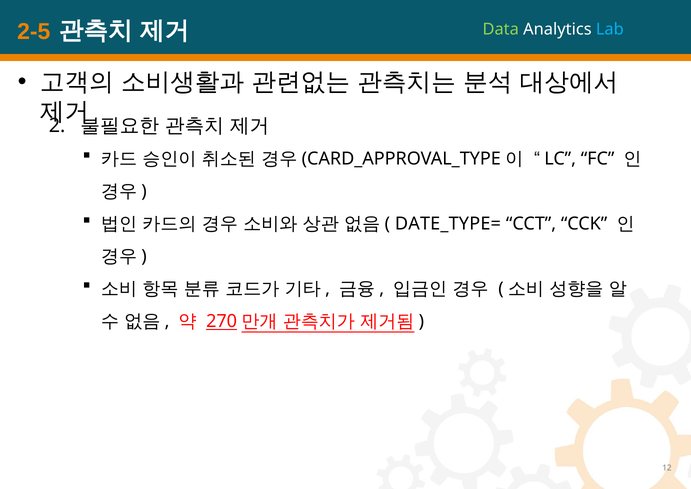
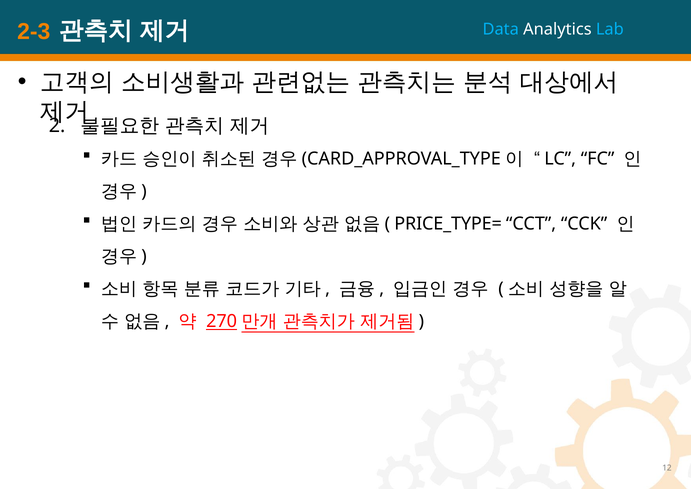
2-5: 2-5 -> 2-3 (34, 32)
Data colour: light green -> light blue (501, 29)
DATE_TYPE=: DATE_TYPE= -> PRICE_TYPE= (448, 224)
